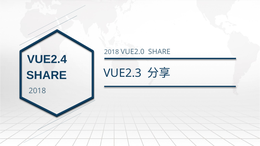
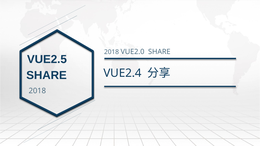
VUE2.4: VUE2.4 -> VUE2.5 (47, 59)
VUE2.3: VUE2.3 -> VUE2.4 (123, 73)
